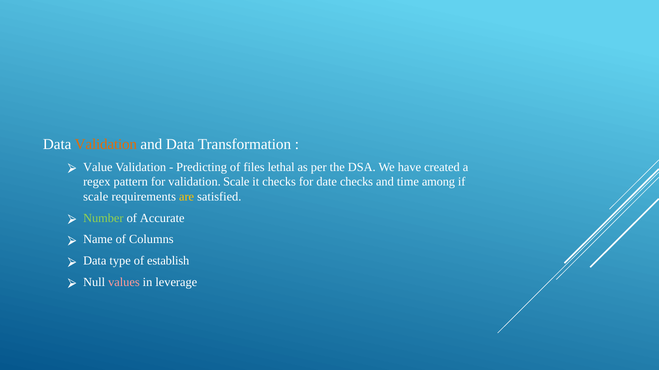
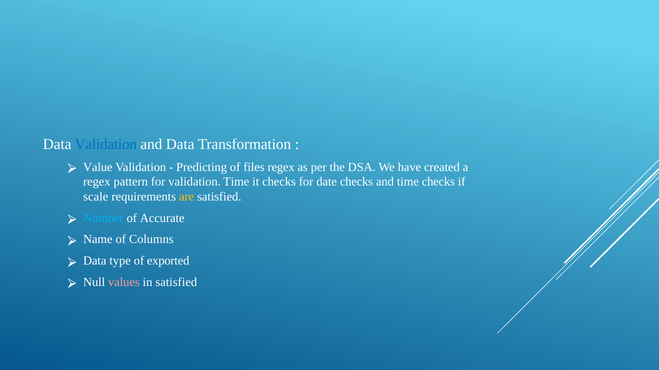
Validation colour: orange -> blue (106, 144)
files lethal: lethal -> regex (281, 167)
validation Scale: Scale -> Time (236, 182)
time among: among -> checks (438, 182)
Number colour: light green -> light blue (103, 218)
establish: establish -> exported (168, 261)
in leverage: leverage -> satisfied (176, 283)
